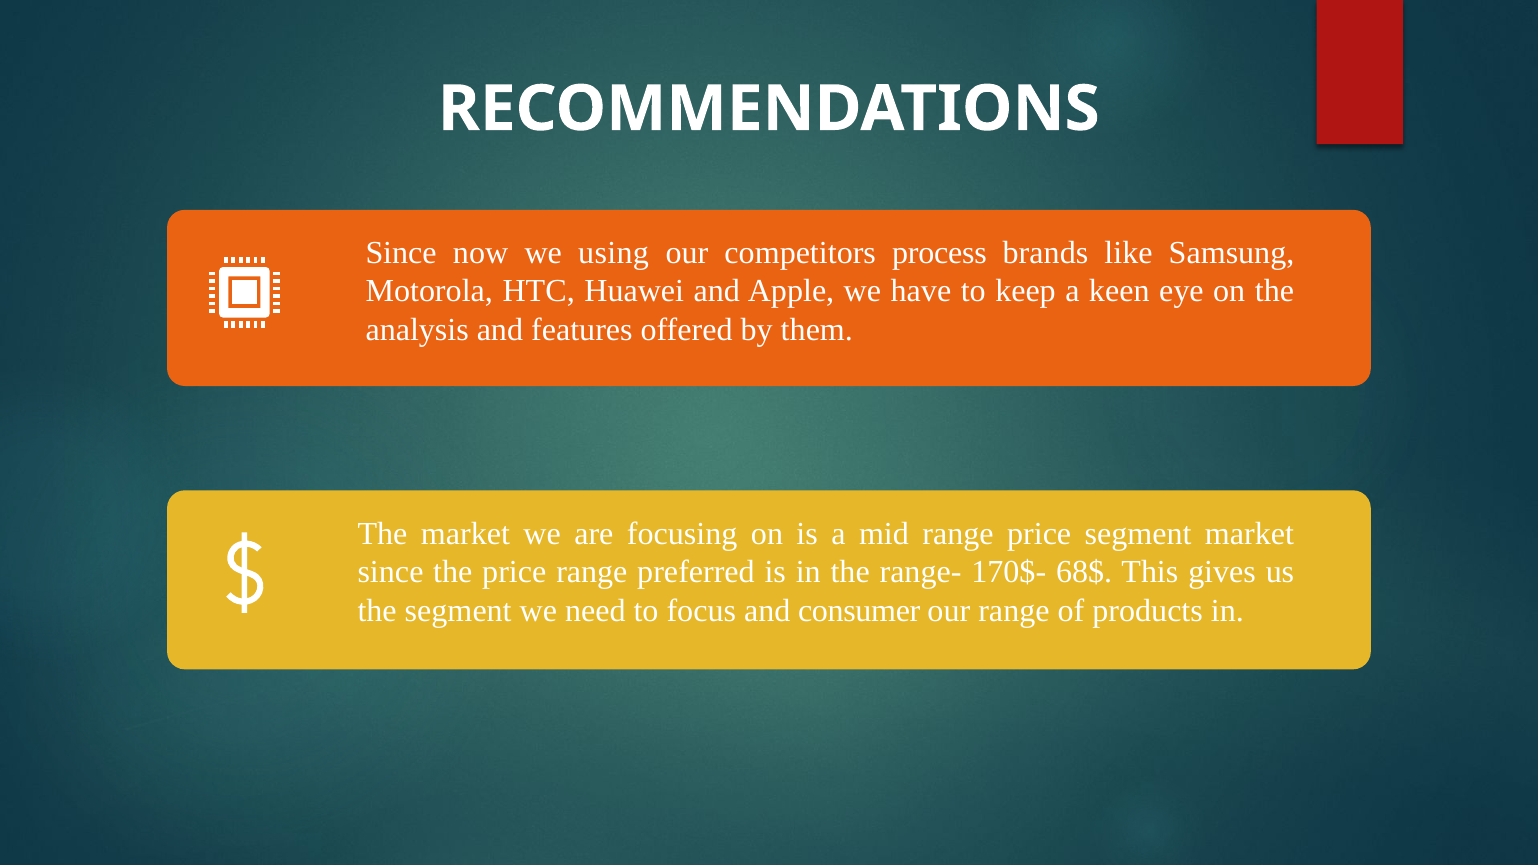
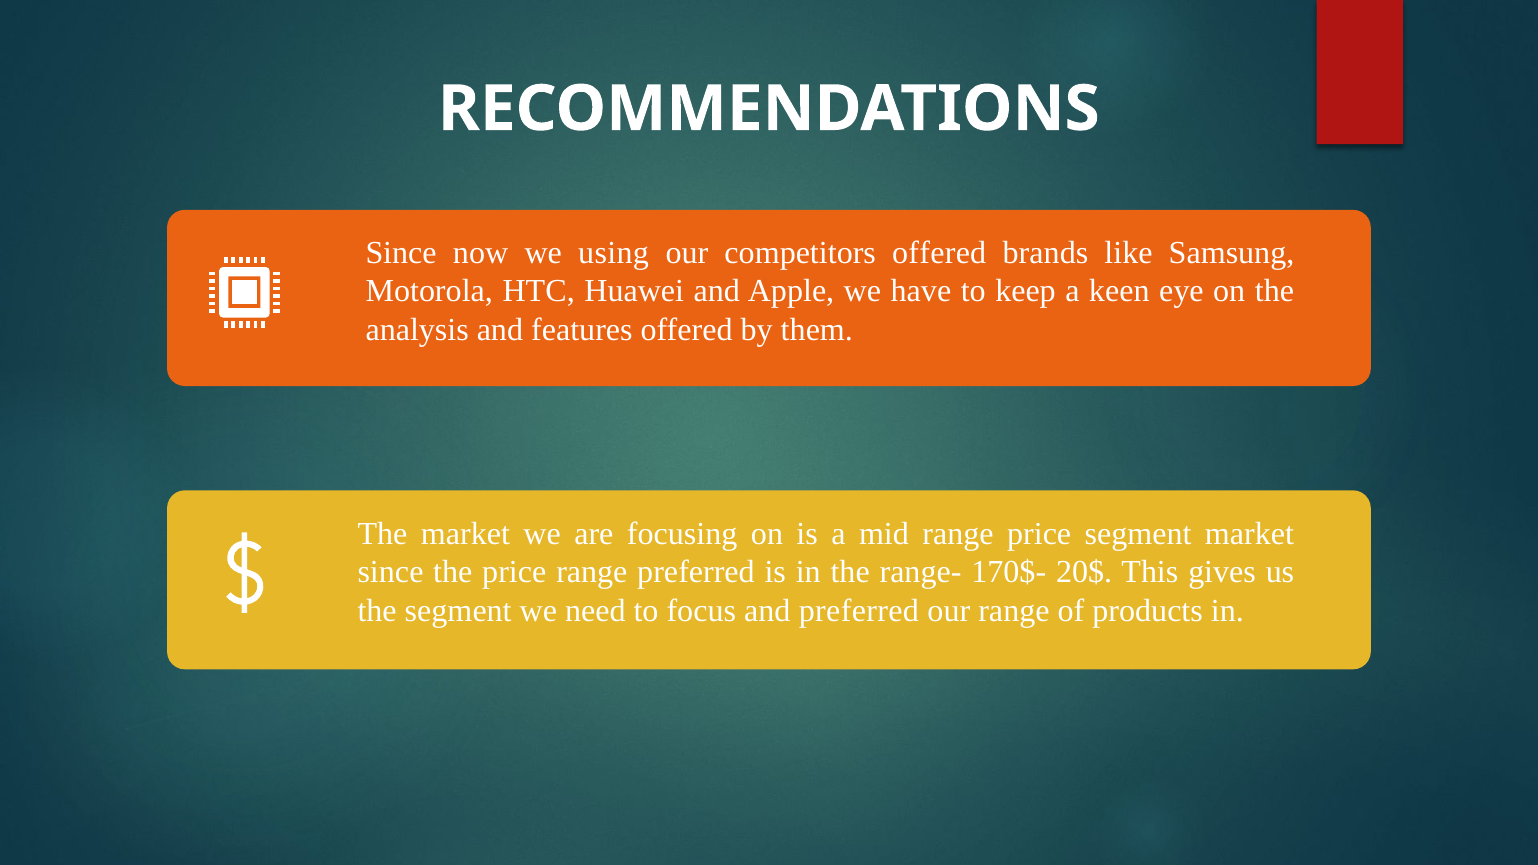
competitors process: process -> offered (939, 253)
68$: 68$ -> 20$ (1084, 572)
and consumer: consumer -> preferred (859, 611)
